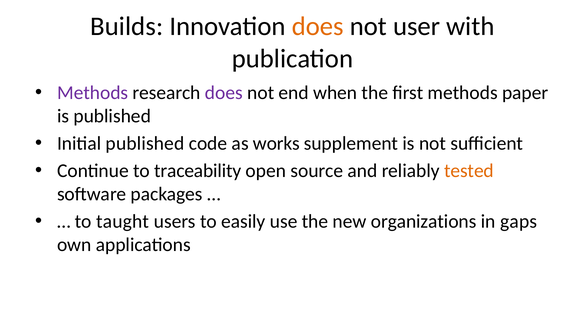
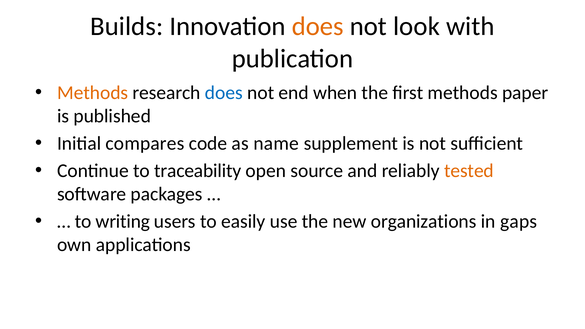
user: user -> look (417, 26)
Methods colour: purple -> orange (93, 93)
does colour: purple -> blue (224, 93)
Initial published: published -> compares (145, 143)
works: works -> name (276, 143)
taught: taught -> writing (123, 221)
